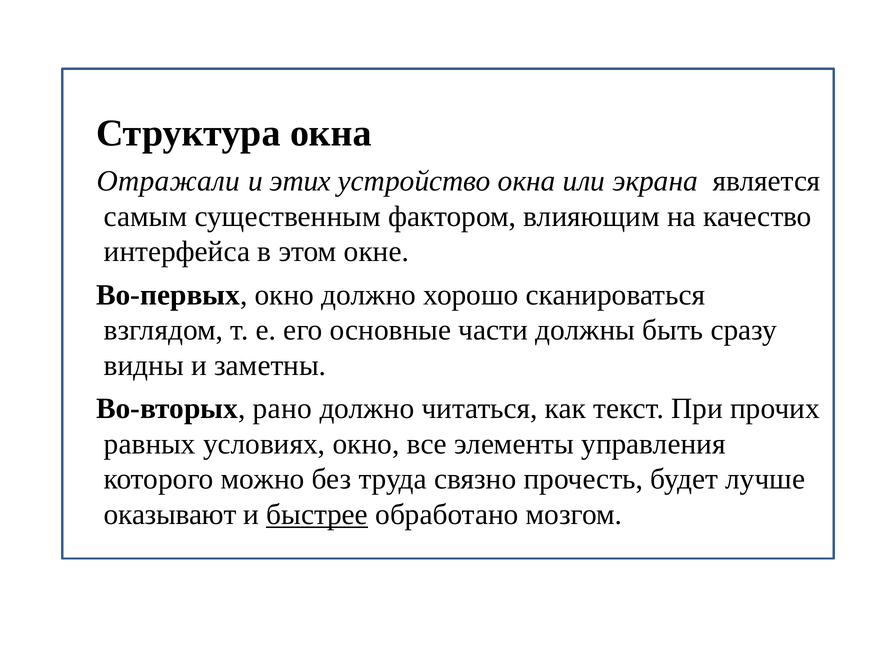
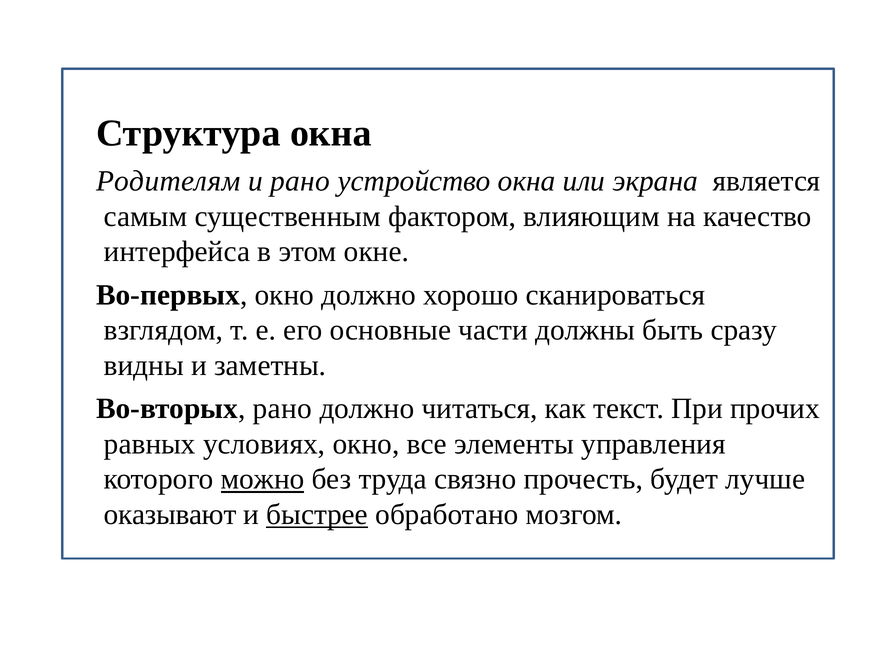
Отражали: Отражали -> Родителям (168, 181)
и этих: этих -> рано (300, 181)
можно underline: none -> present (263, 479)
